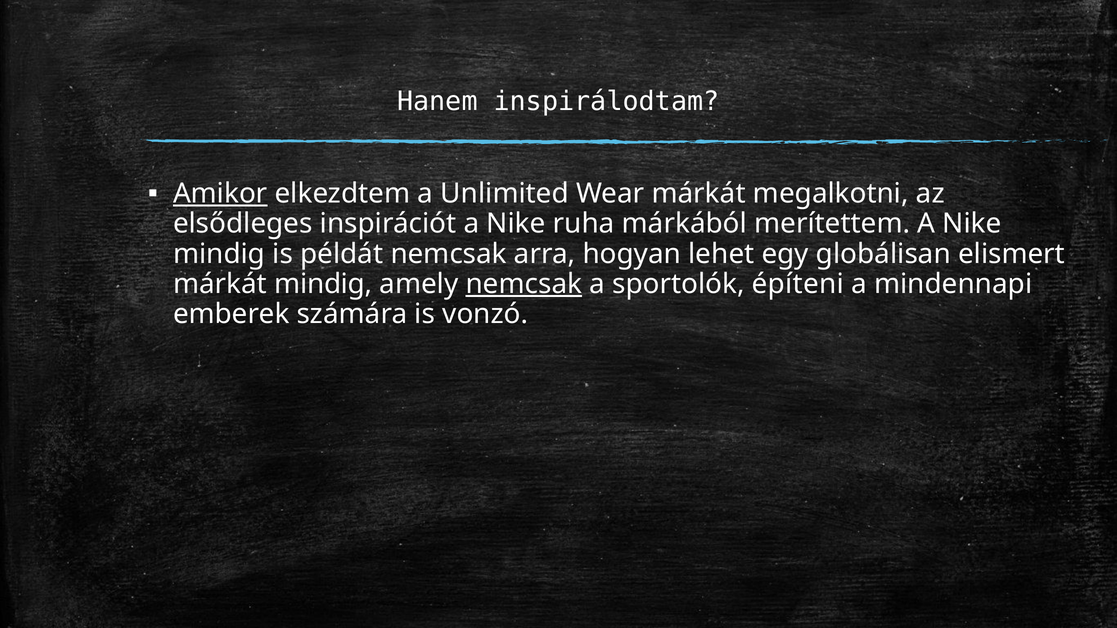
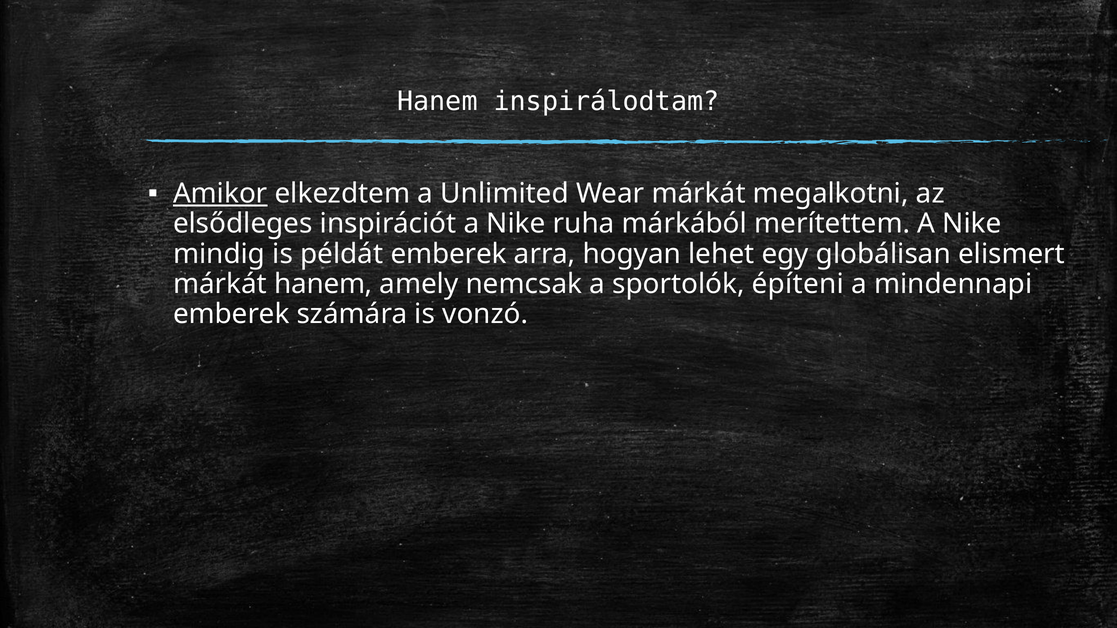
példát nemcsak: nemcsak -> emberek (449, 254)
márkát mindig: mindig -> hanem (323, 284)
nemcsak underline: present -> none (524, 284)
